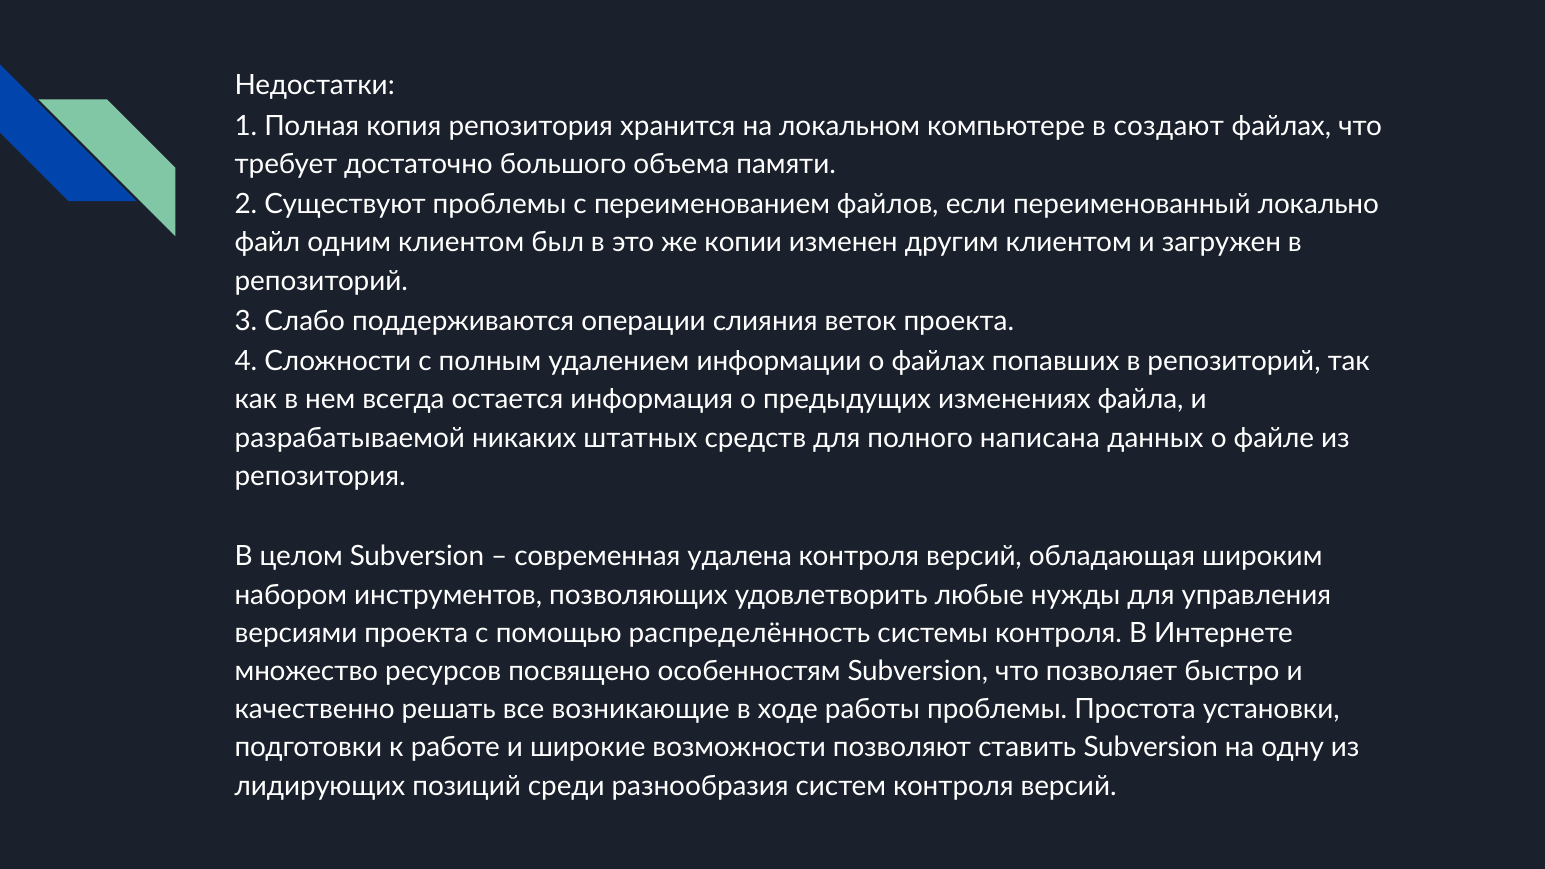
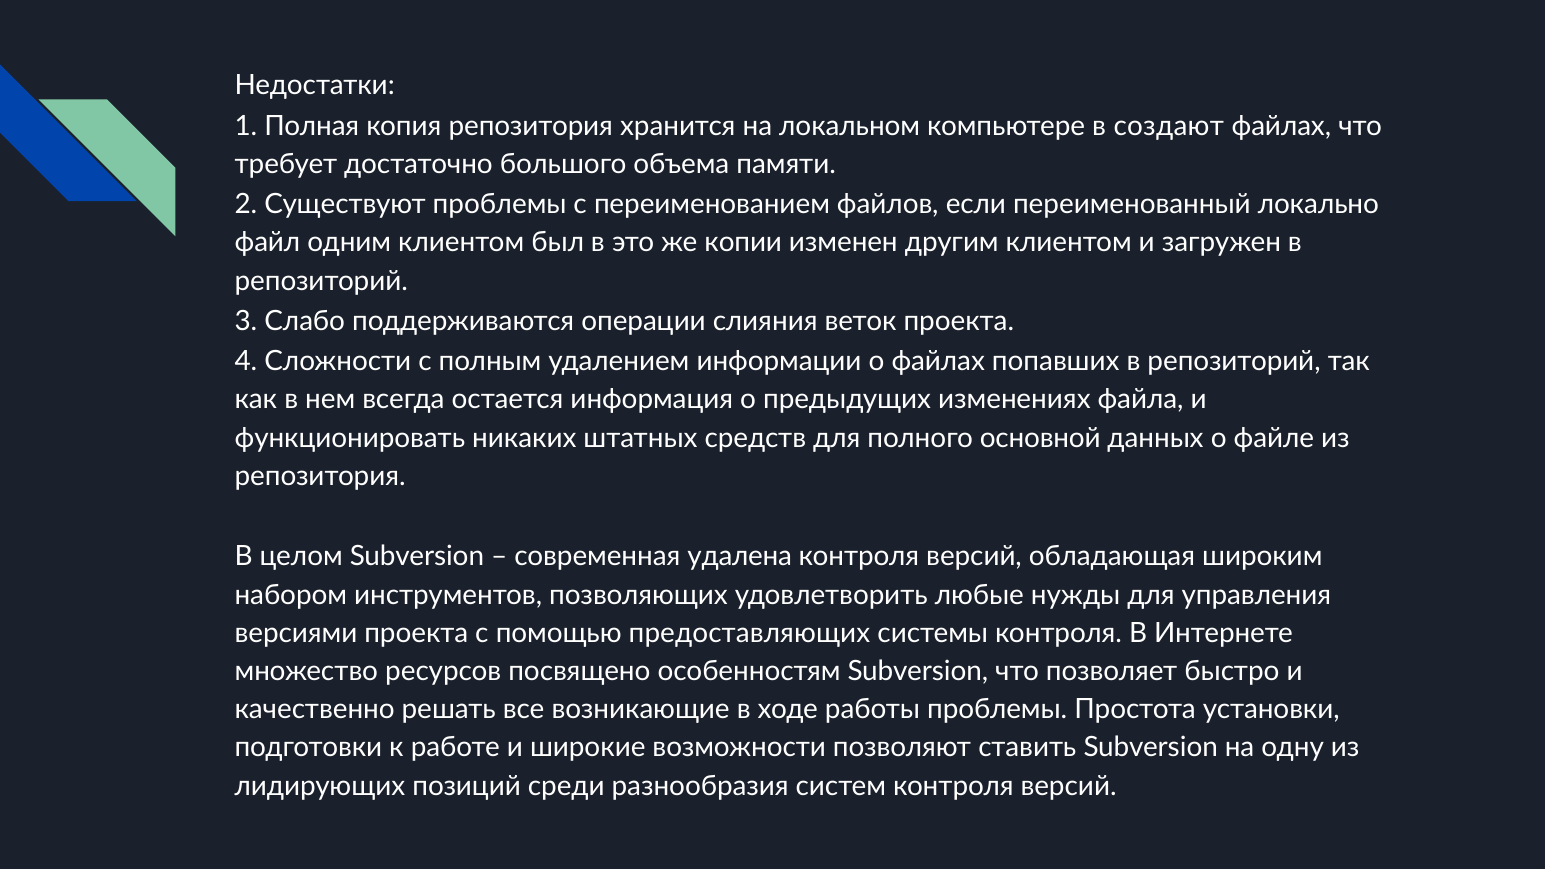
разрабатываемой: разрабатываемой -> функционировать (350, 438)
написана: написана -> основной (1040, 438)
распределённость: распределённость -> предоставляющих (749, 633)
